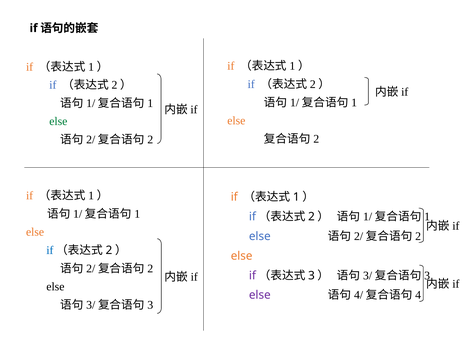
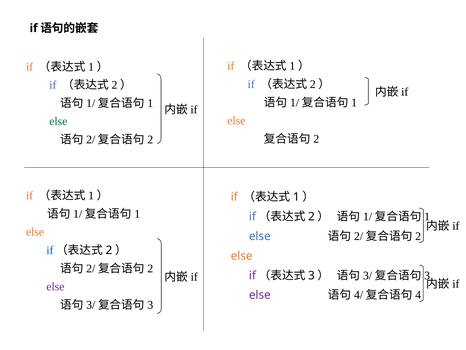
else colour: black -> purple (55, 286)
